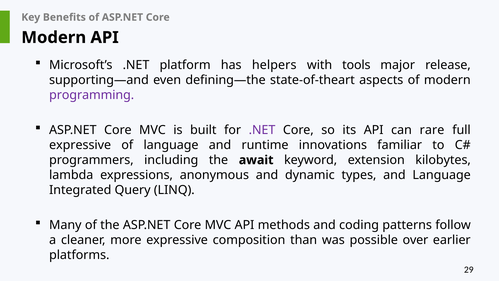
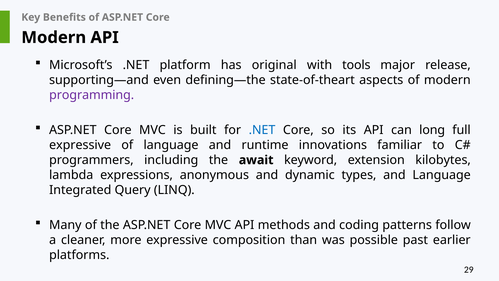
helpers: helpers -> original (274, 65)
.NET colour: purple -> blue (262, 130)
rare: rare -> long (432, 130)
over: over -> past (415, 240)
